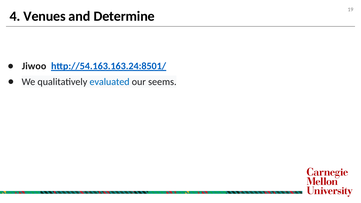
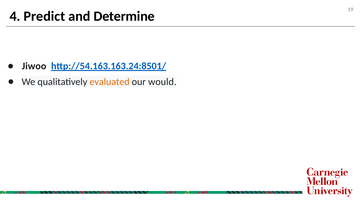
Venues: Venues -> Predict (44, 16)
evaluated colour: blue -> orange (110, 82)
seems: seems -> would (162, 82)
